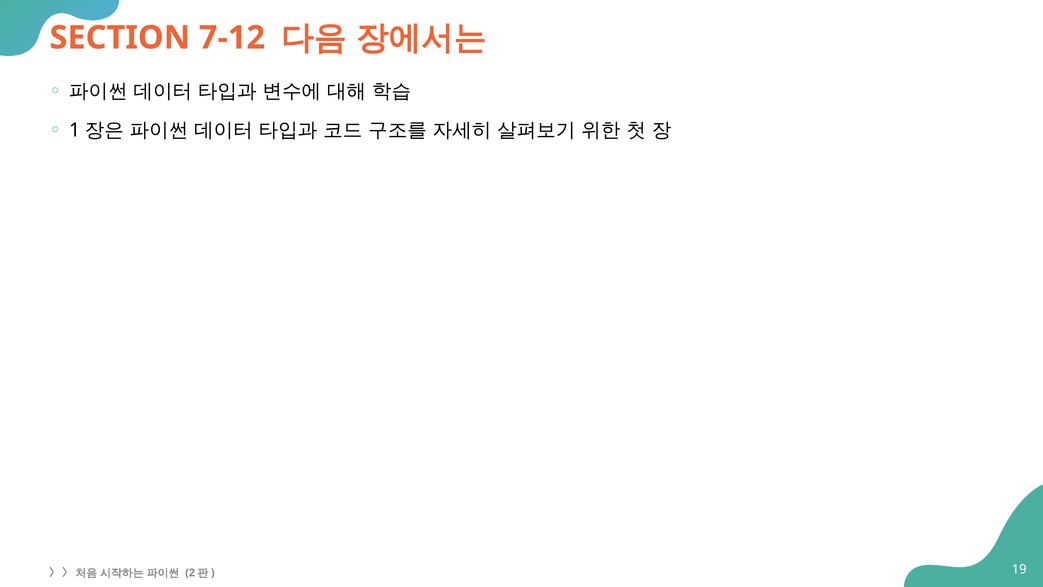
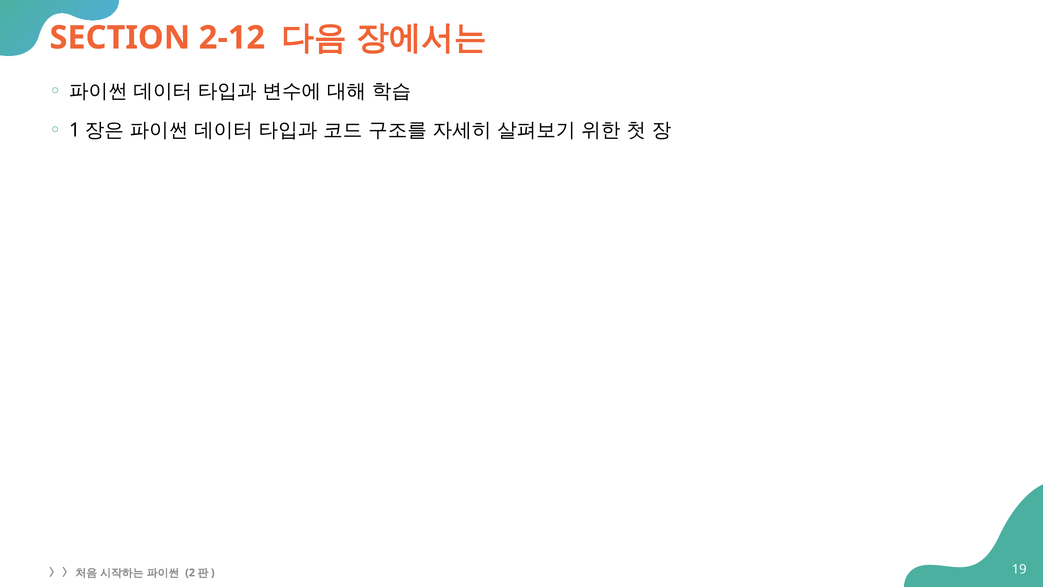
7-12: 7-12 -> 2-12 (232, 38)
